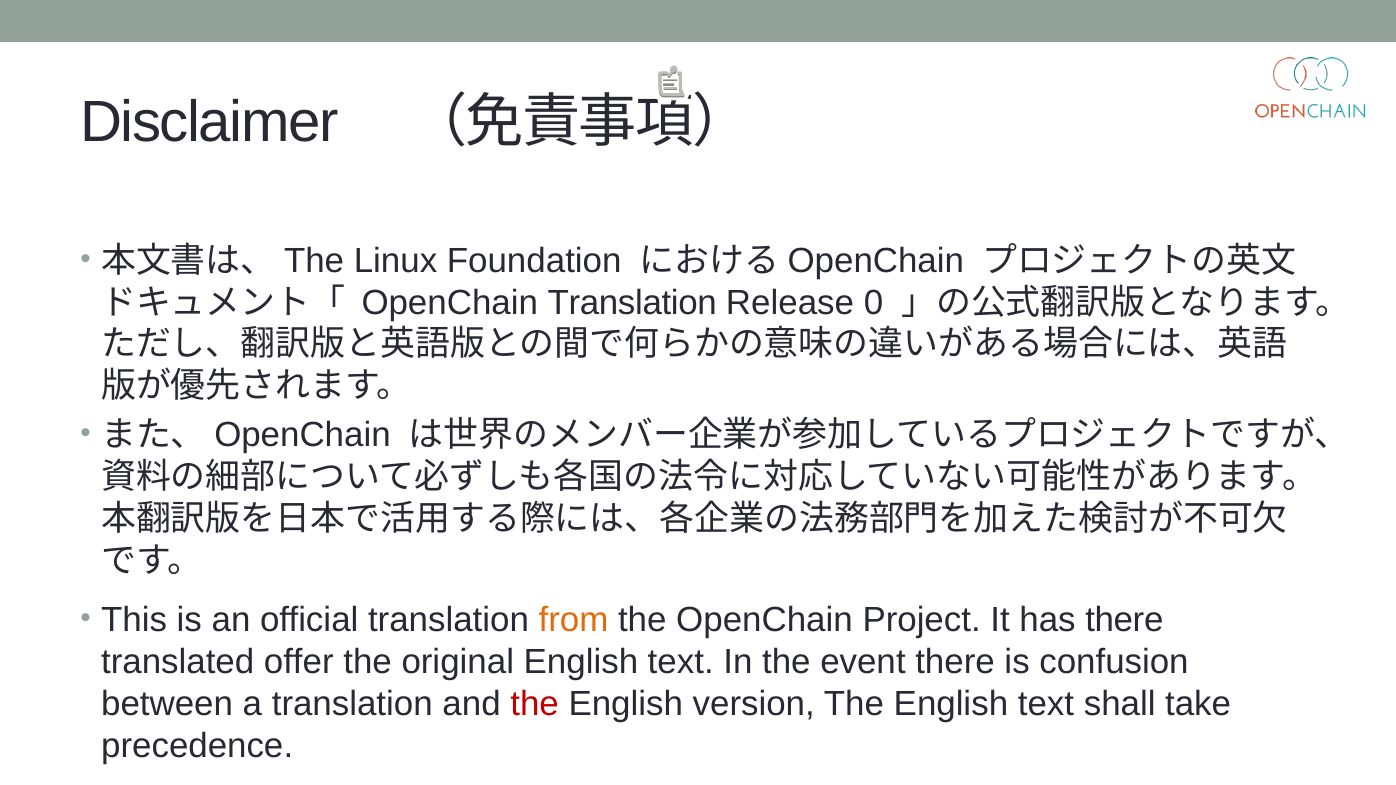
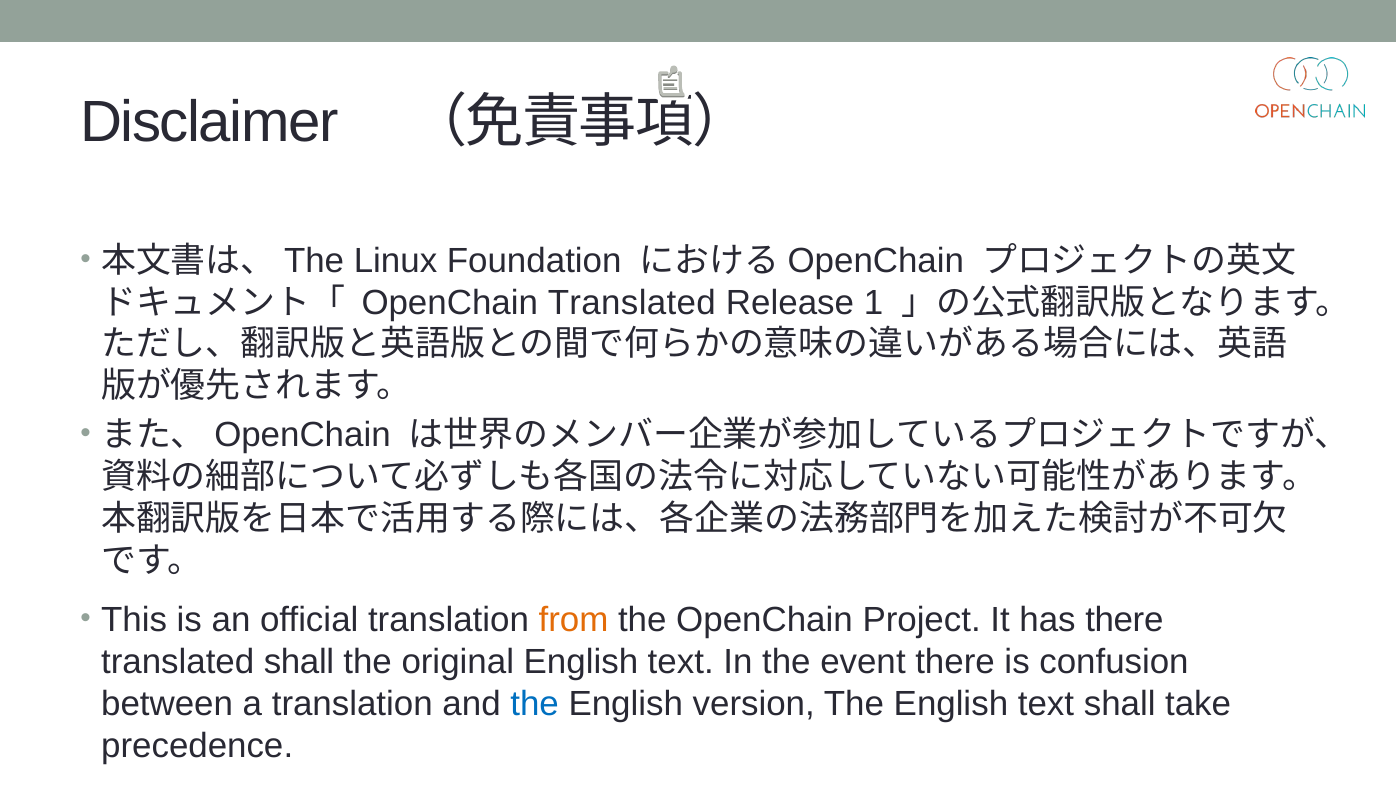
OpenChain Translation: Translation -> Translated (632, 303)
0: 0 -> 1 (873, 303)
translated offer: offer -> shall (299, 662)
the colour: red -> blue (535, 704)
